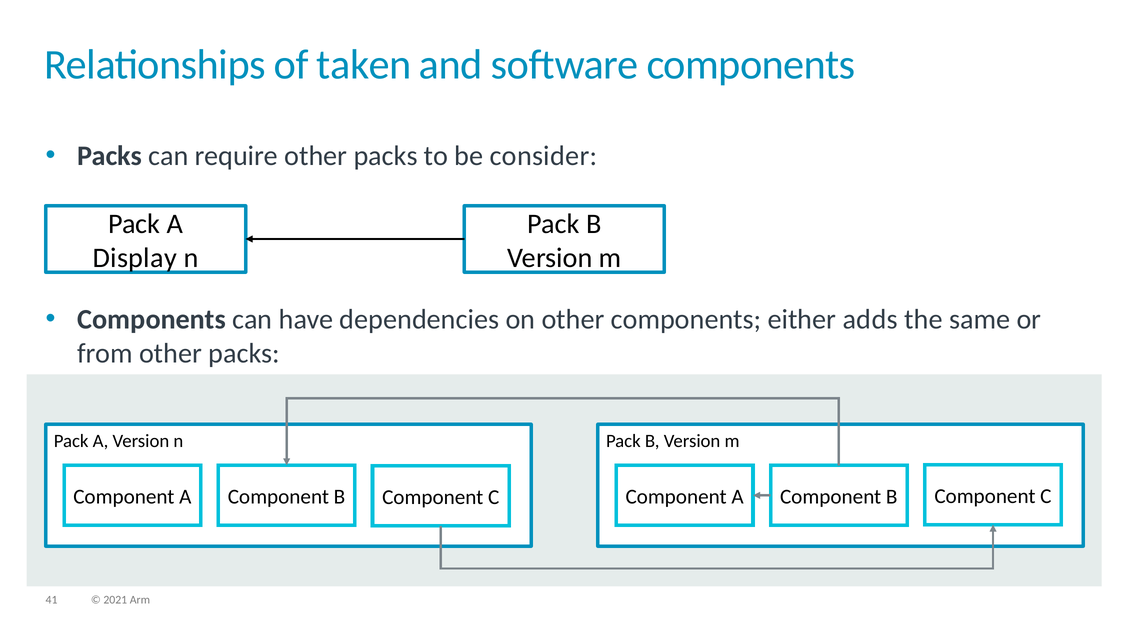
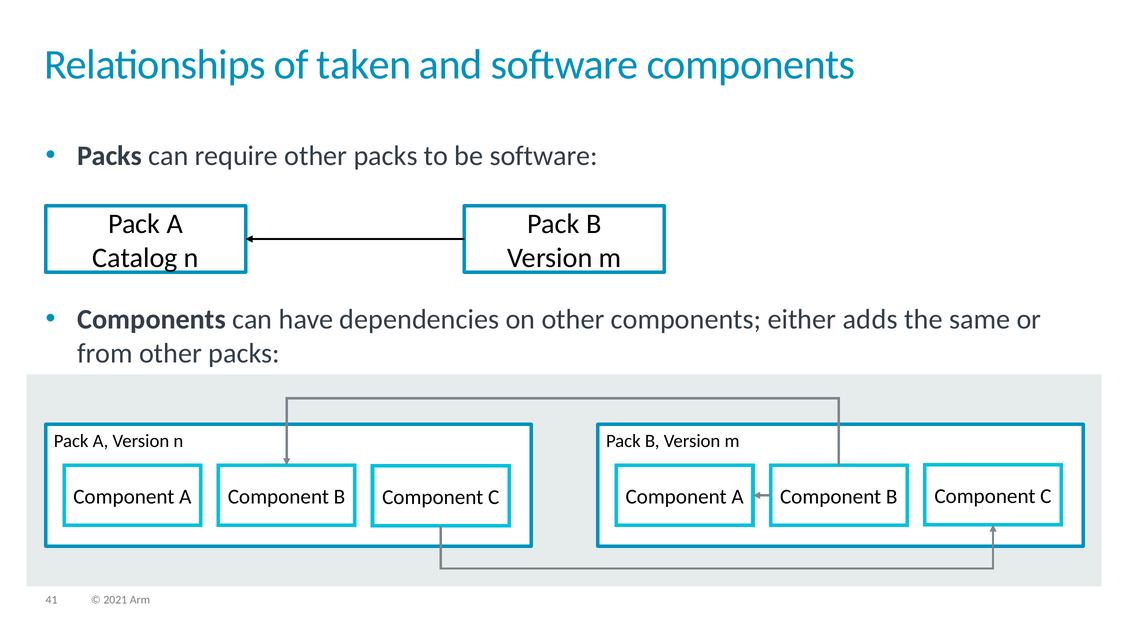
be consider: consider -> software (544, 156)
Display: Display -> Catalog (135, 258)
